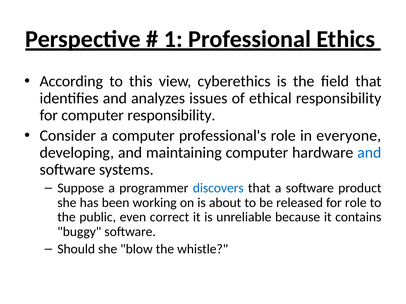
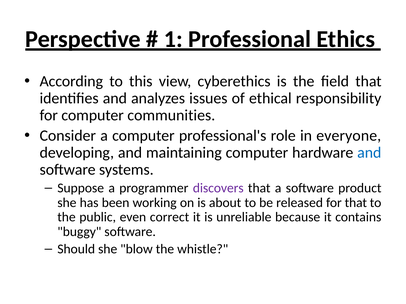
computer responsibility: responsibility -> communities (171, 116)
discovers colour: blue -> purple (218, 188)
for role: role -> that (356, 203)
